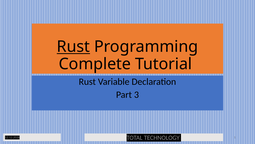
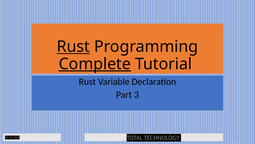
Complete underline: none -> present (95, 64)
